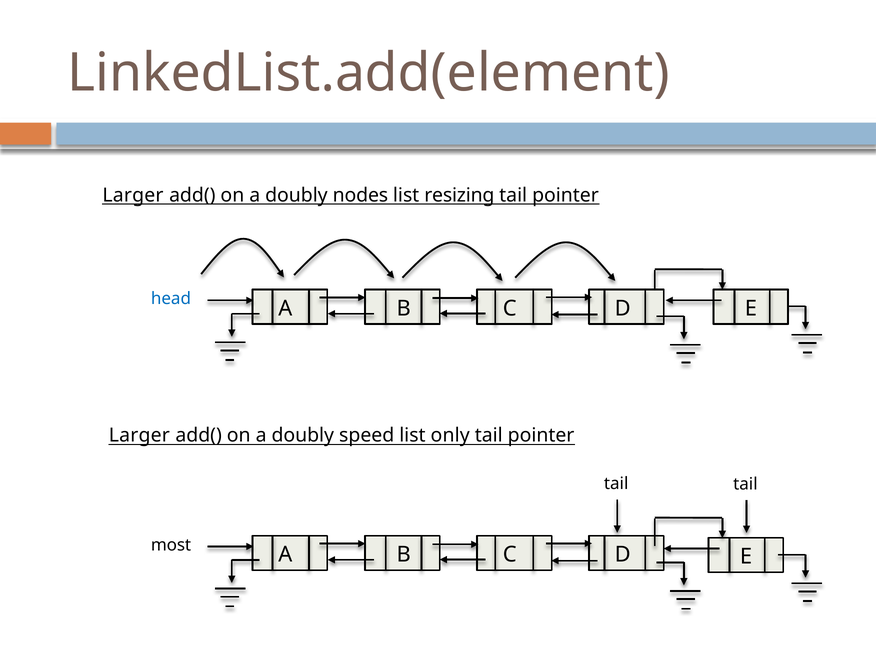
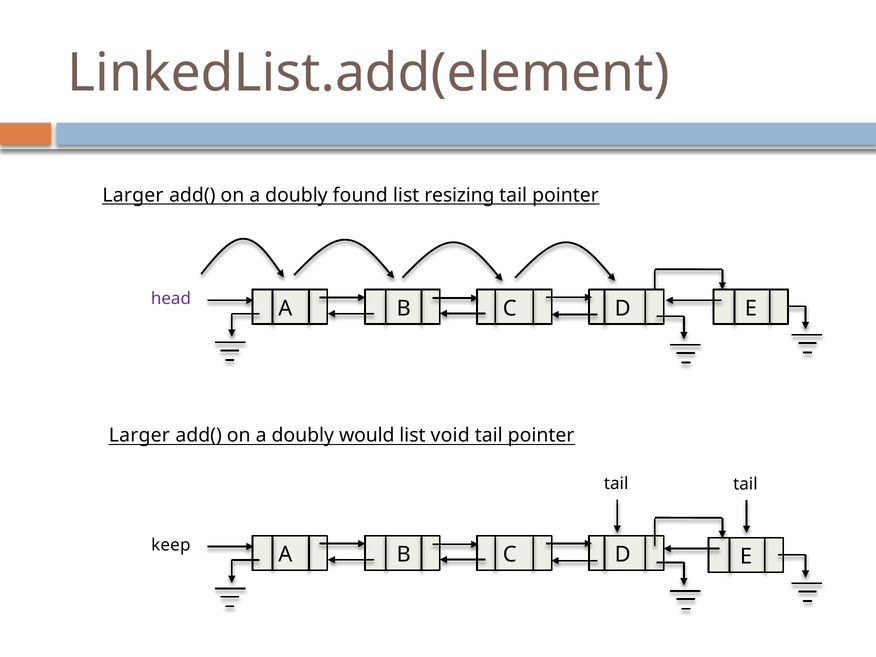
nodes: nodes -> found (360, 195)
head colour: blue -> purple (171, 299)
speed: speed -> would (367, 435)
only: only -> void (450, 435)
most: most -> keep (171, 545)
